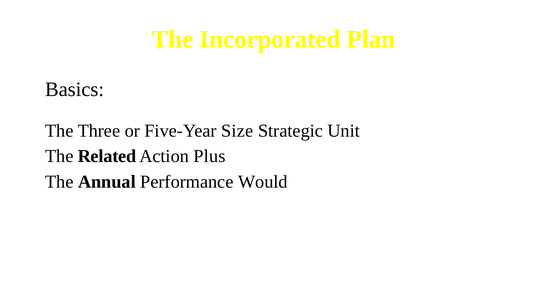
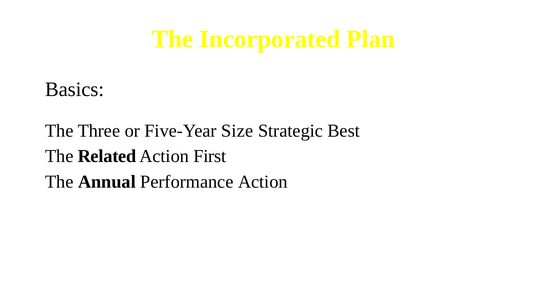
Unit: Unit -> Best (344, 131)
Plus: Plus -> First (210, 156)
Performance Would: Would -> Action (263, 182)
